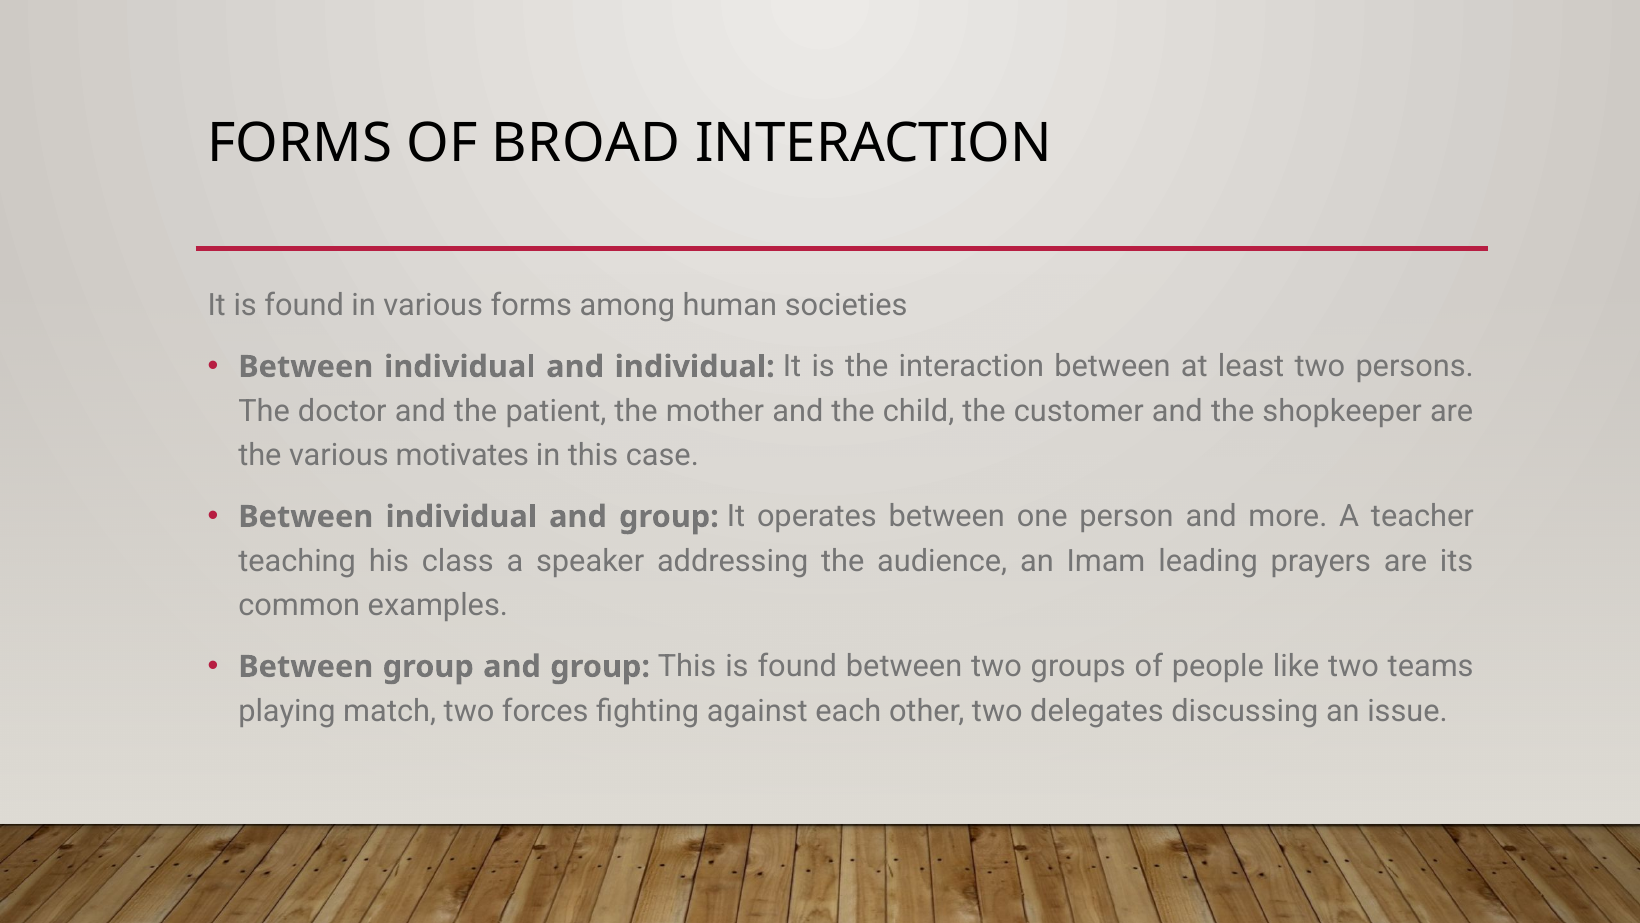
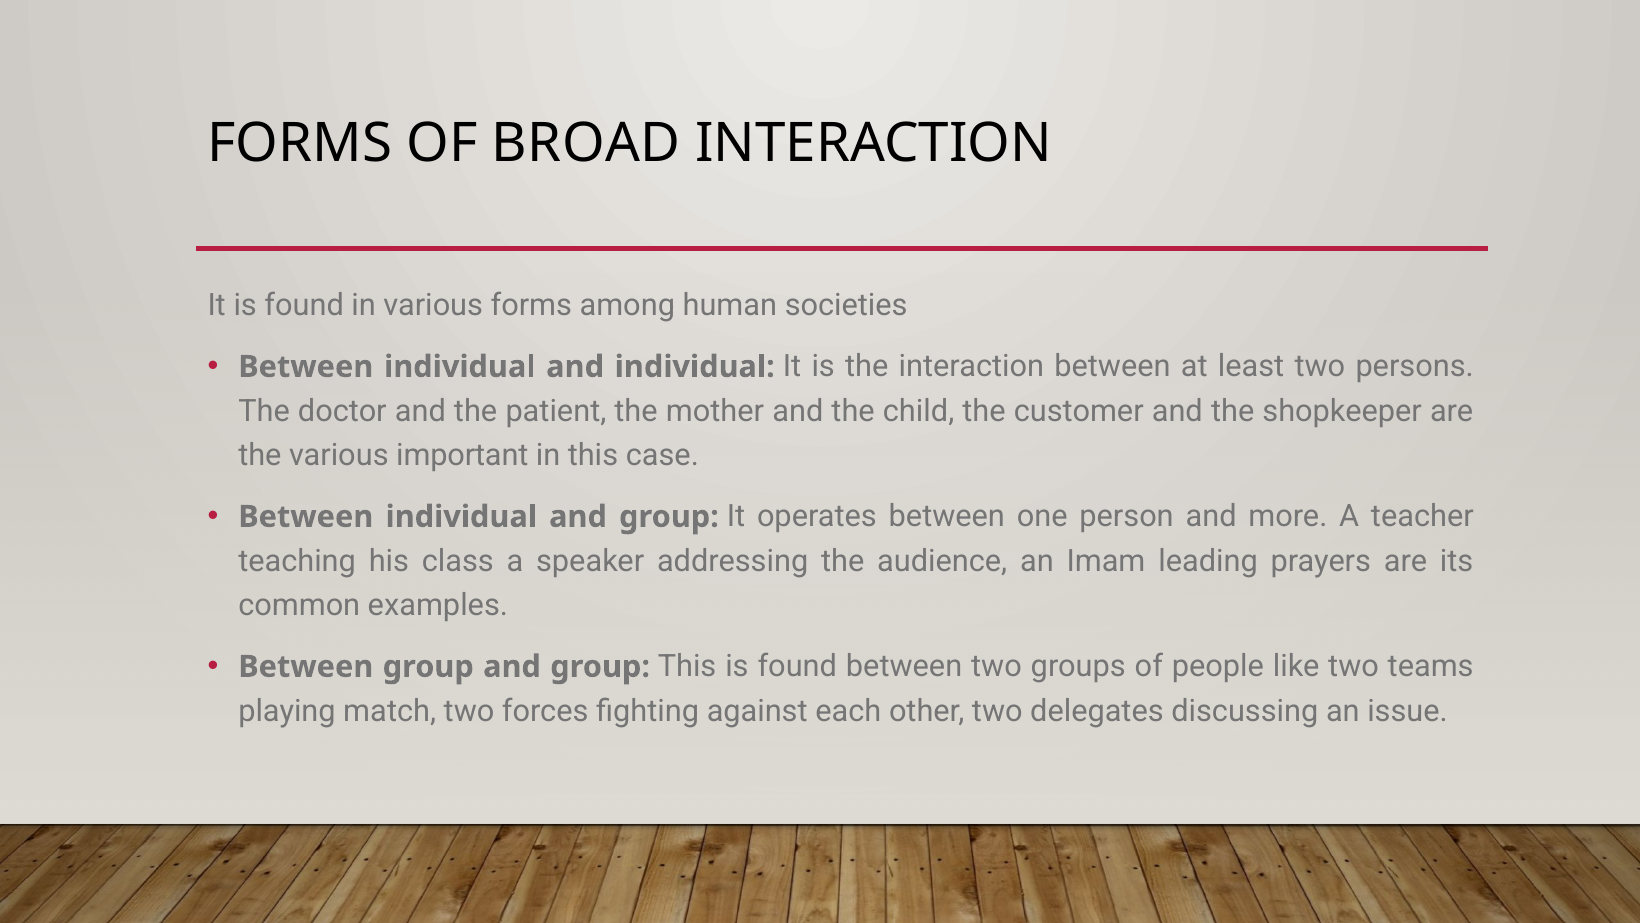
motivates: motivates -> important (462, 455)
